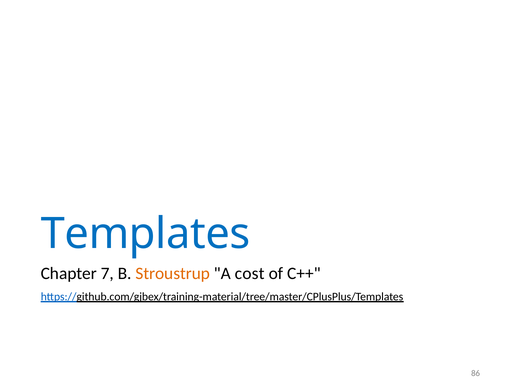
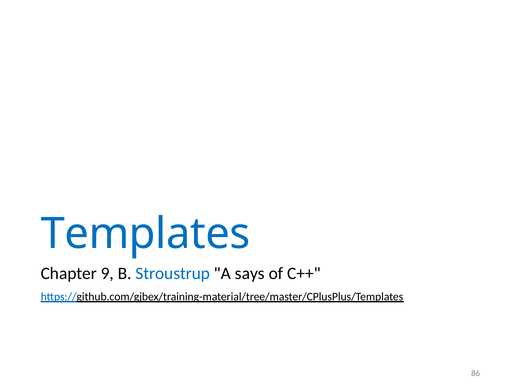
7: 7 -> 9 (107, 273)
Stroustrup colour: orange -> blue (173, 273)
cost: cost -> says (250, 273)
